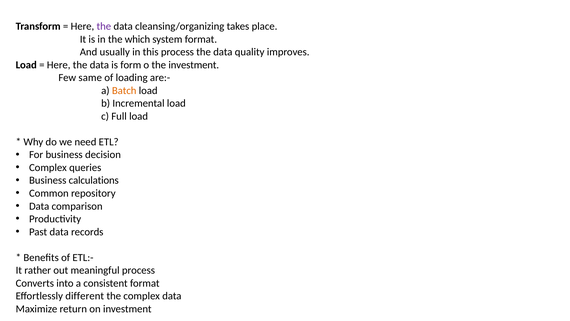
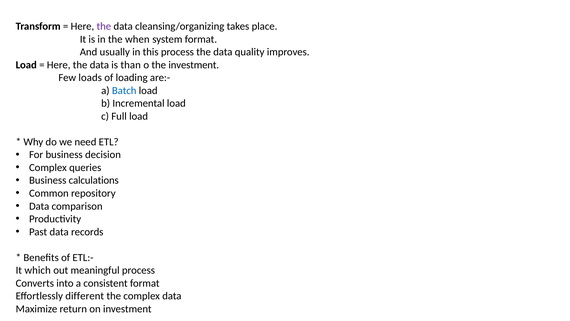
which: which -> when (137, 39)
form: form -> than (131, 65)
same: same -> loads (90, 78)
Batch colour: orange -> blue (124, 90)
rather: rather -> which (38, 270)
